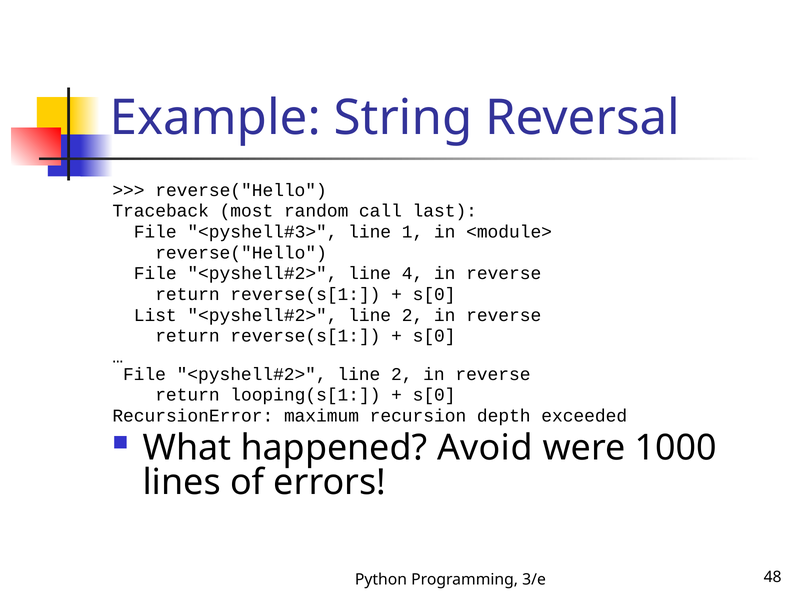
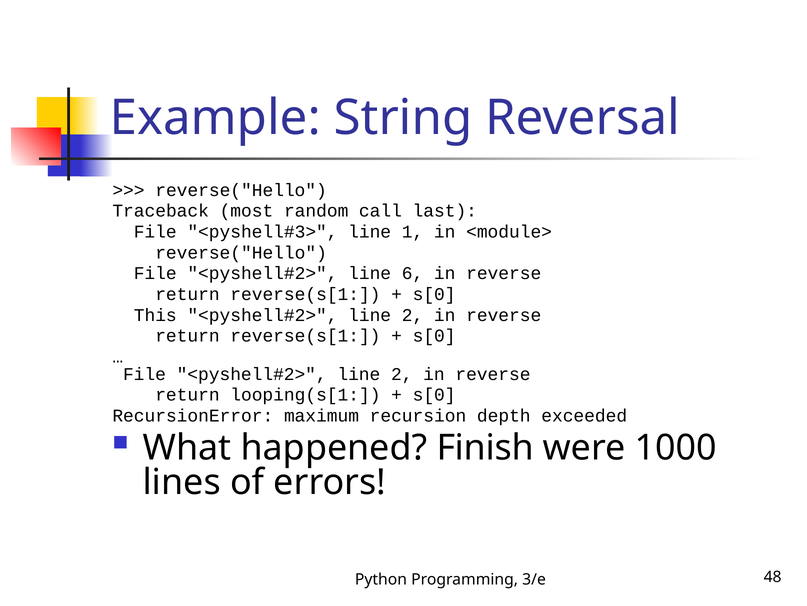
4: 4 -> 6 (413, 273)
List: List -> This (155, 315)
Avoid: Avoid -> Finish (485, 448)
